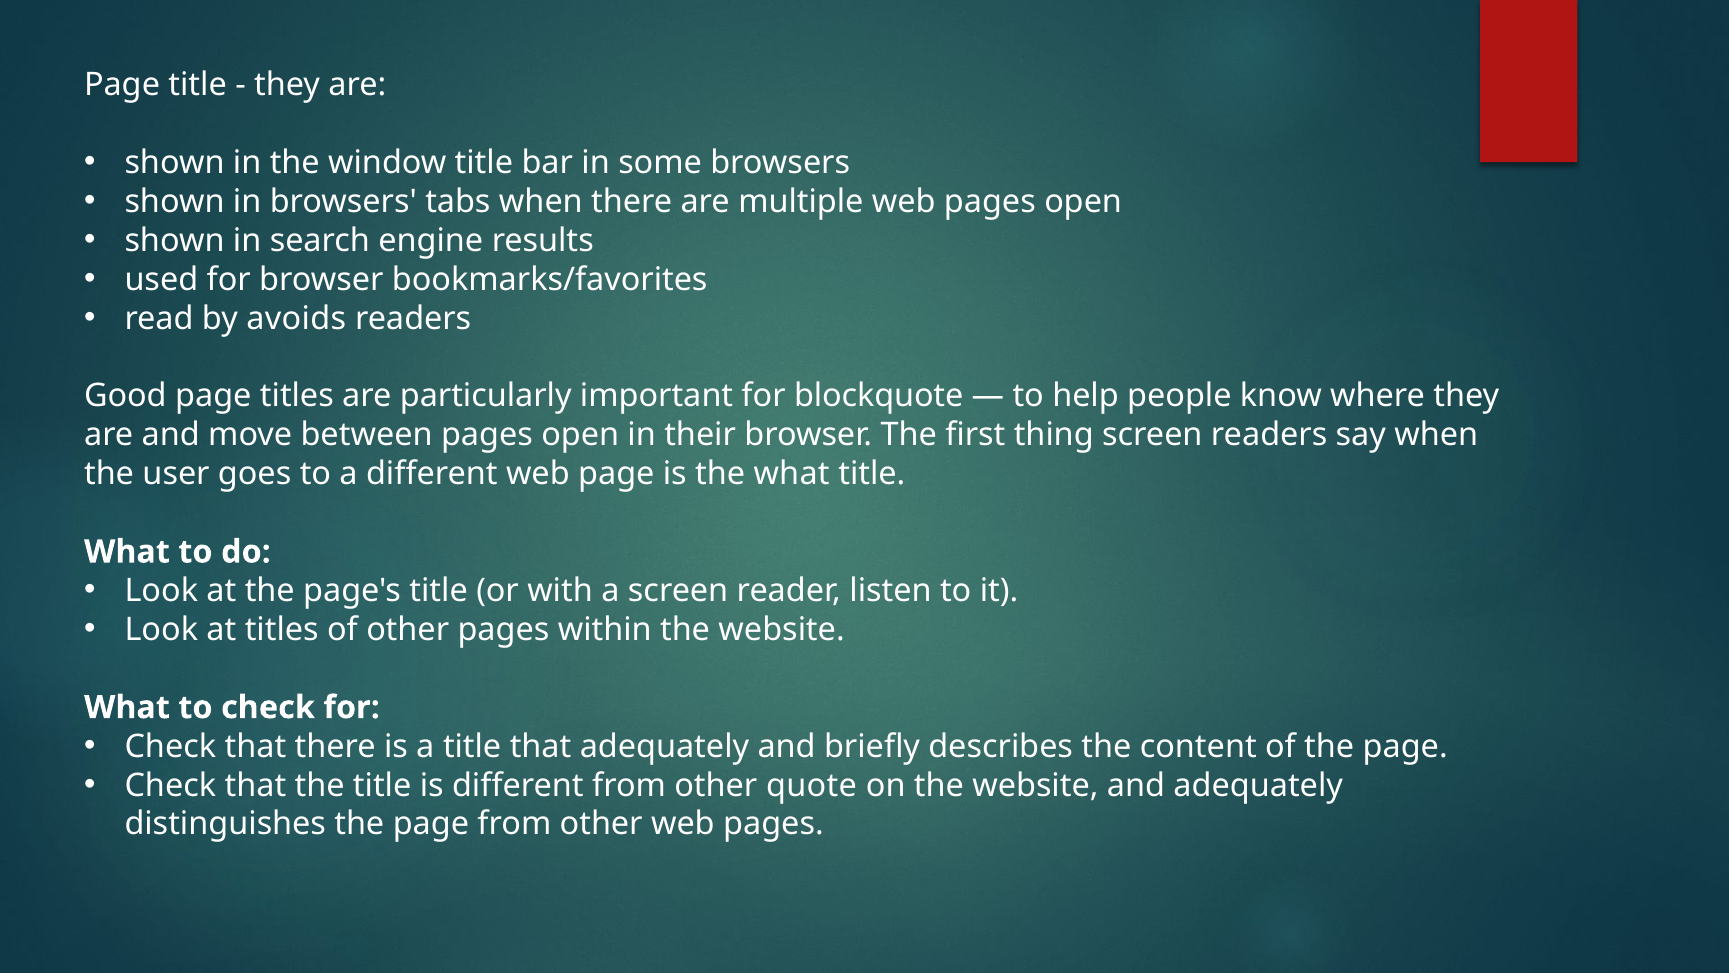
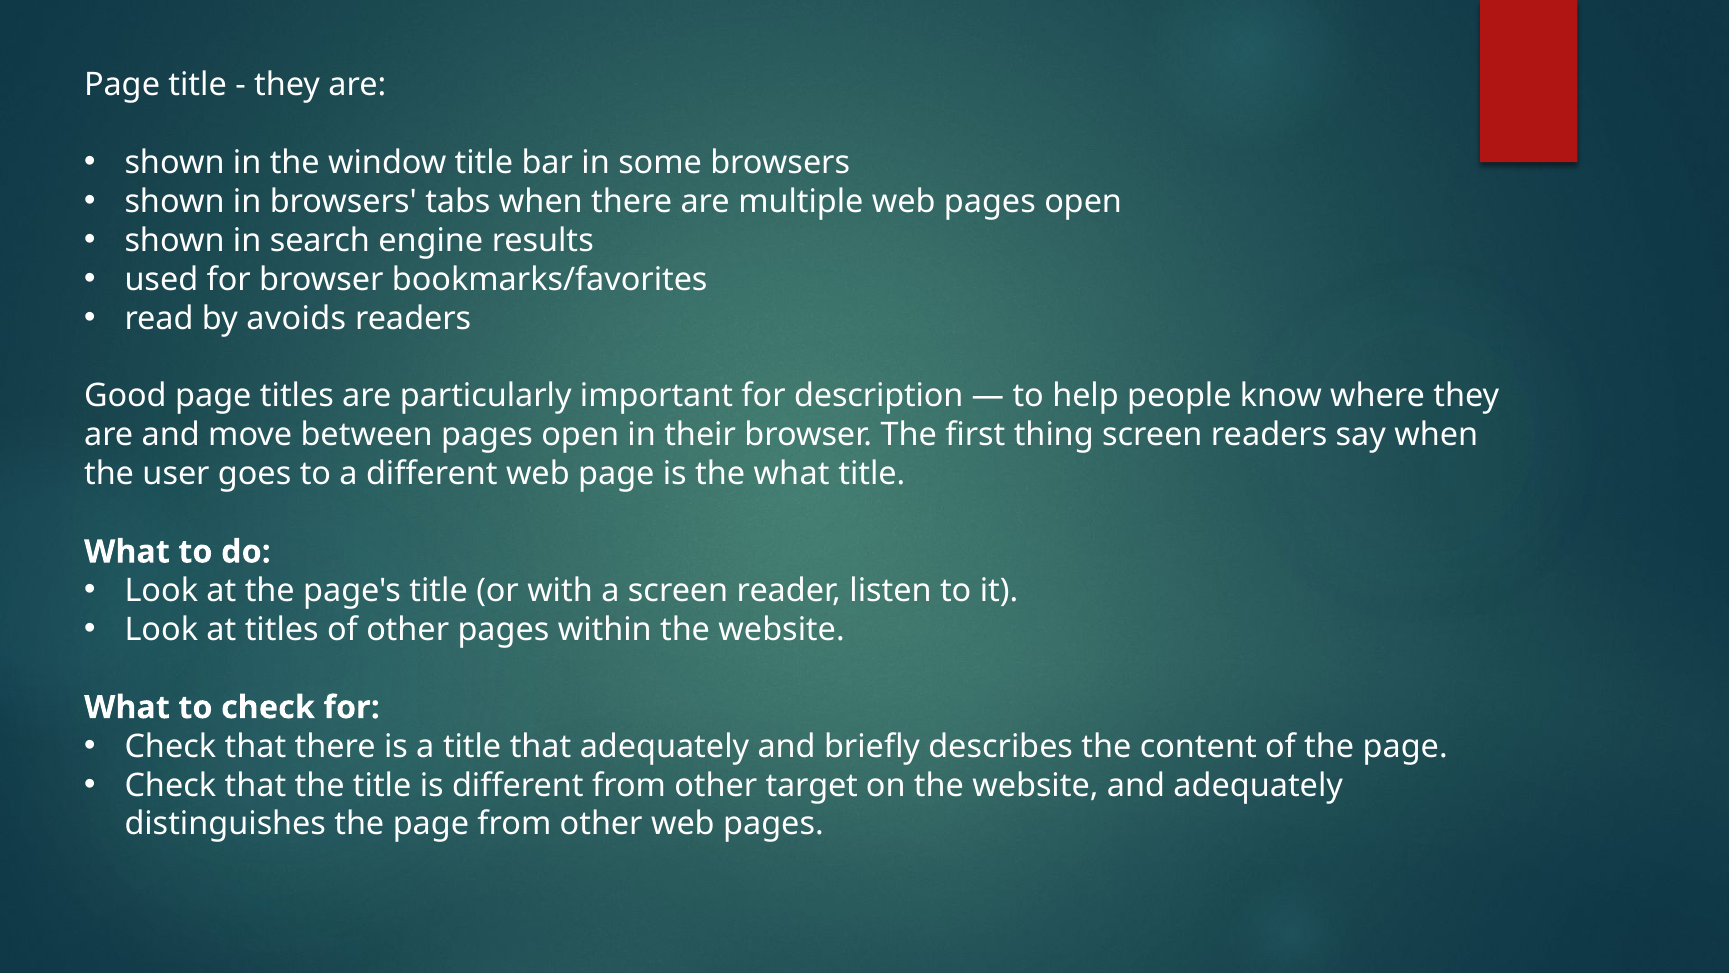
blockquote: blockquote -> description (879, 396)
quote: quote -> target (812, 785)
